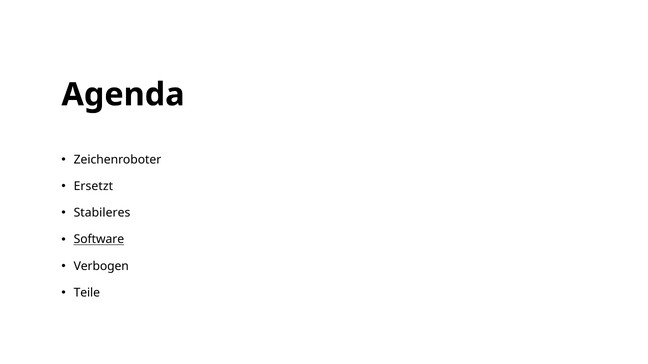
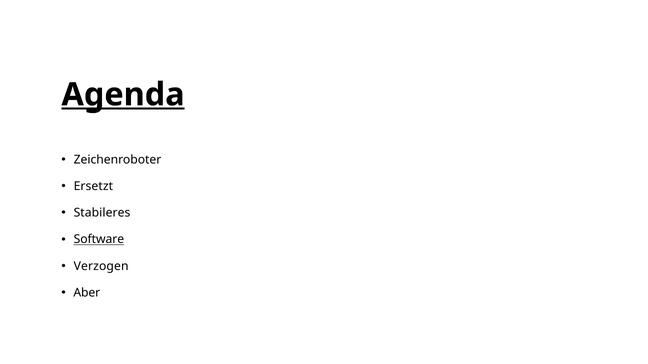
Agenda underline: none -> present (123, 95)
Verbogen: Verbogen -> Verzogen (101, 266)
Teile: Teile -> Aber (87, 293)
